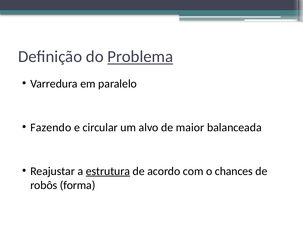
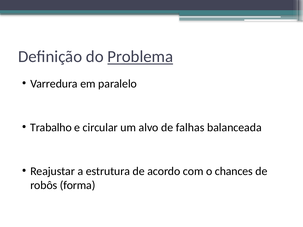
Fazendo: Fazendo -> Trabalho (51, 128)
maior: maior -> falhas (190, 128)
estrutura underline: present -> none (108, 171)
